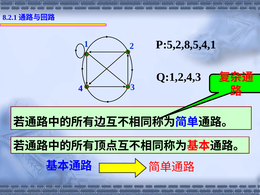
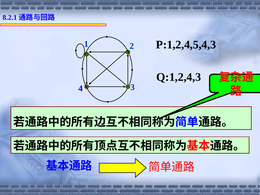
P:5,2,8,5,4,1: P:5,2,8,5,4,1 -> P:1,2,4,5,4,3 (186, 45)
